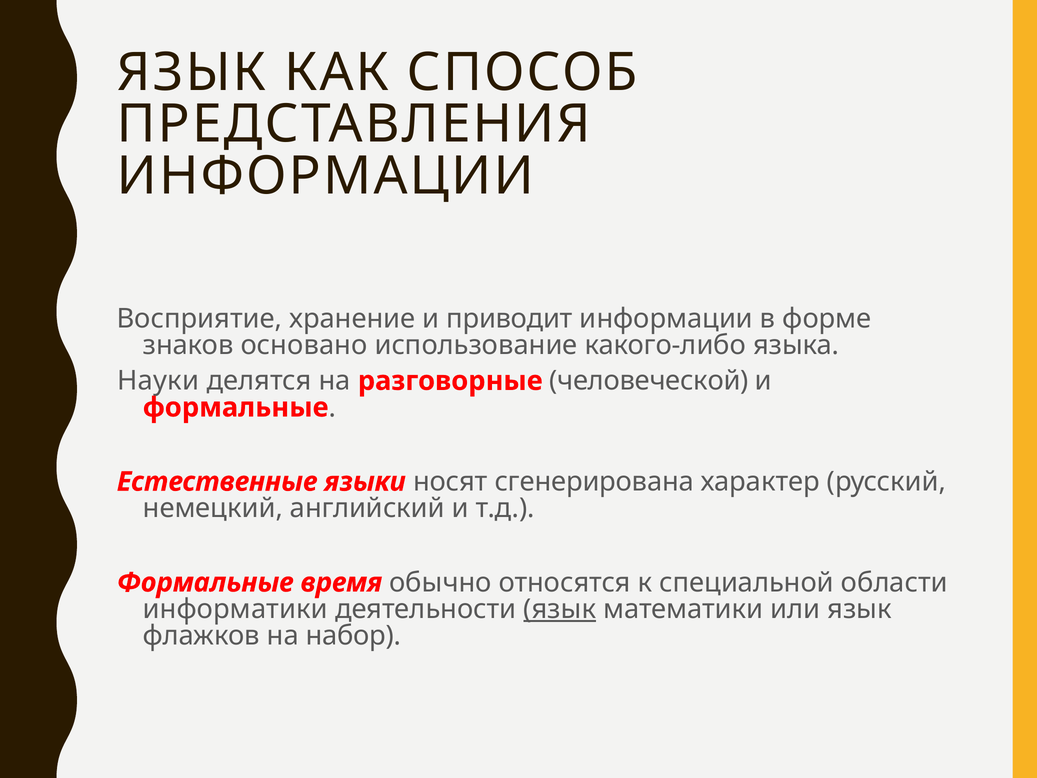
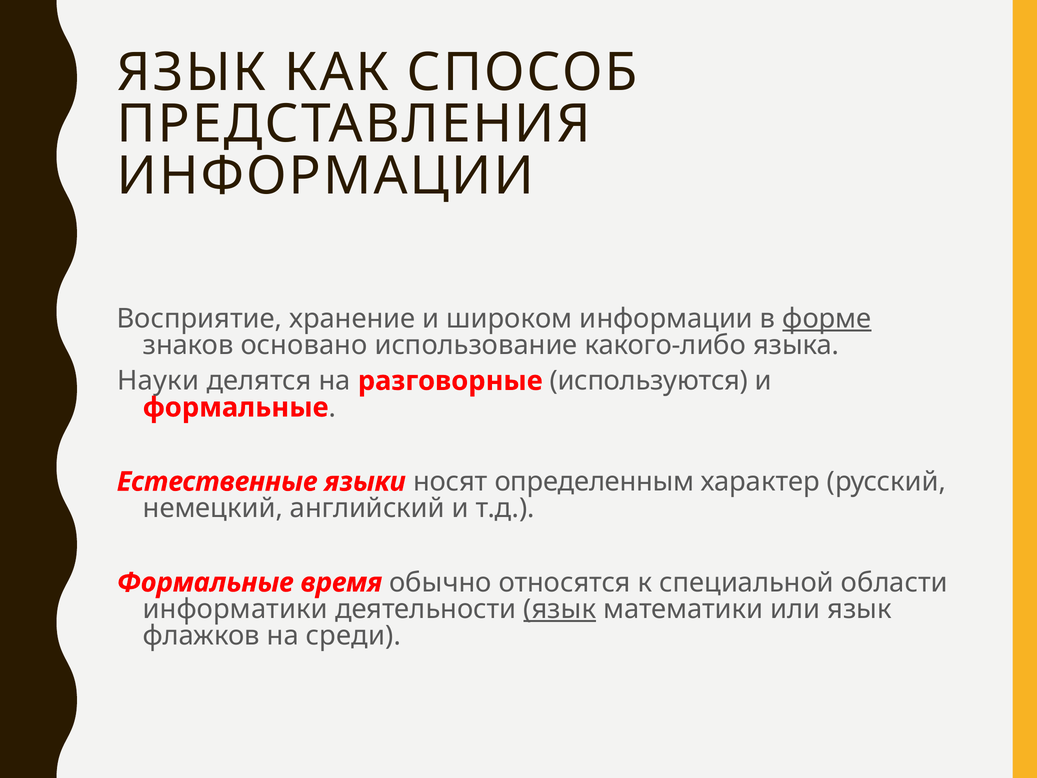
приводит: приводит -> широком (509, 319)
форме underline: none -> present (827, 319)
человеческой: человеческой -> используются (649, 381)
сгенерирована: сгенерирована -> определенным (594, 482)
набор: набор -> среди (353, 636)
